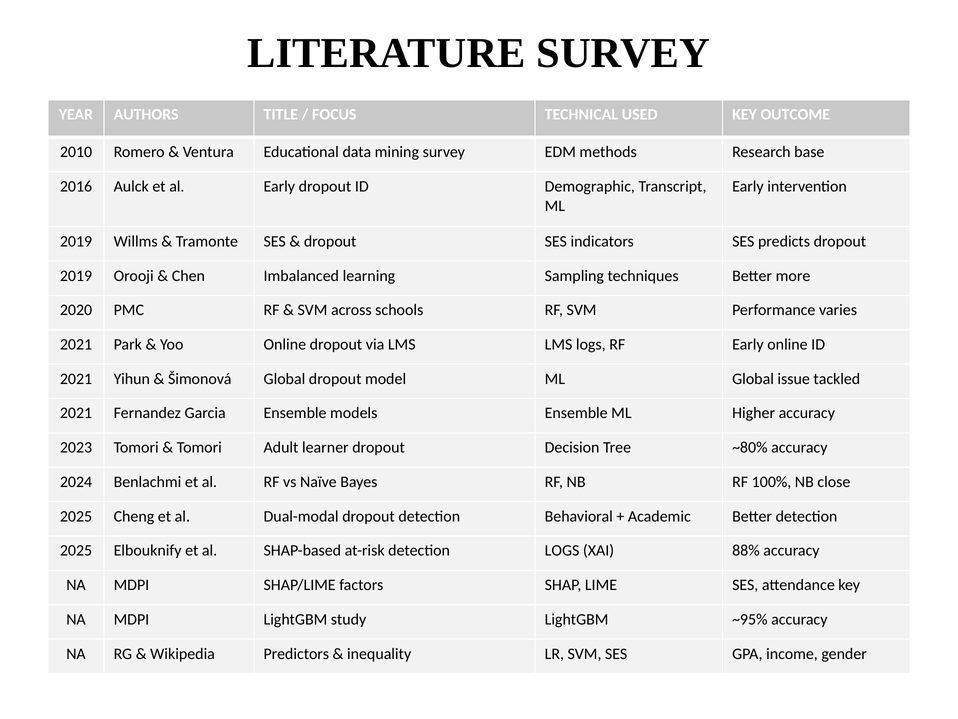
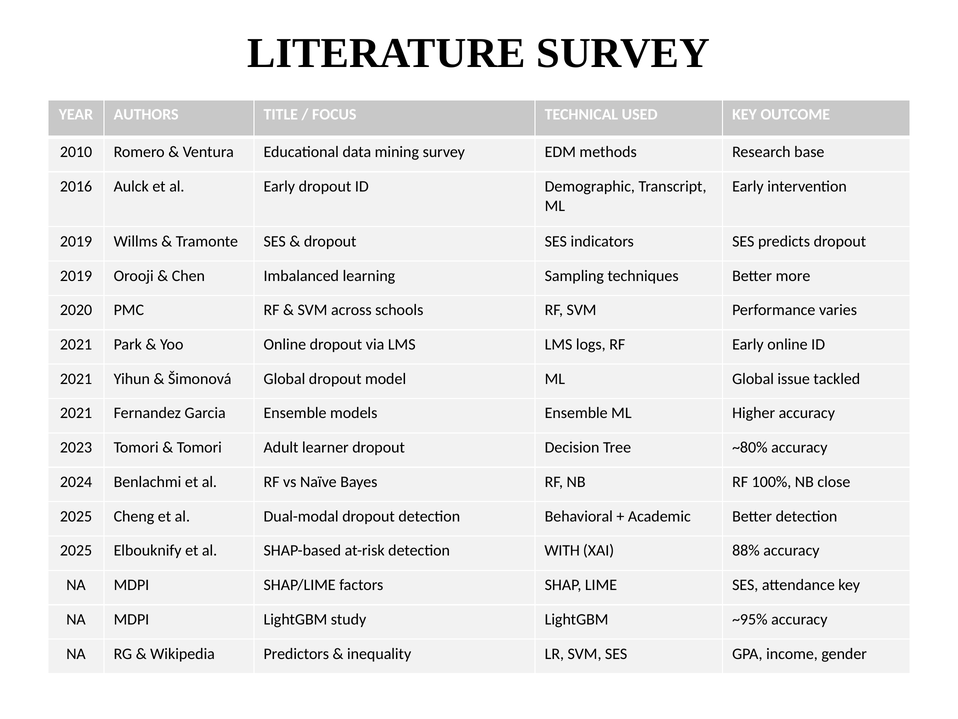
detection LOGS: LOGS -> WITH (562, 550)
